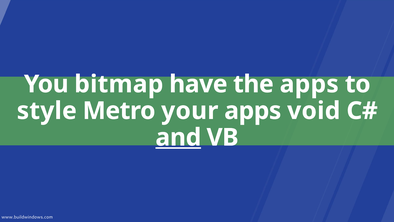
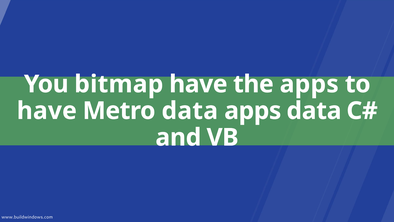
style: style -> have (47, 111)
Metro your: your -> data (190, 111)
apps void: void -> data (314, 111)
and underline: present -> none (178, 137)
